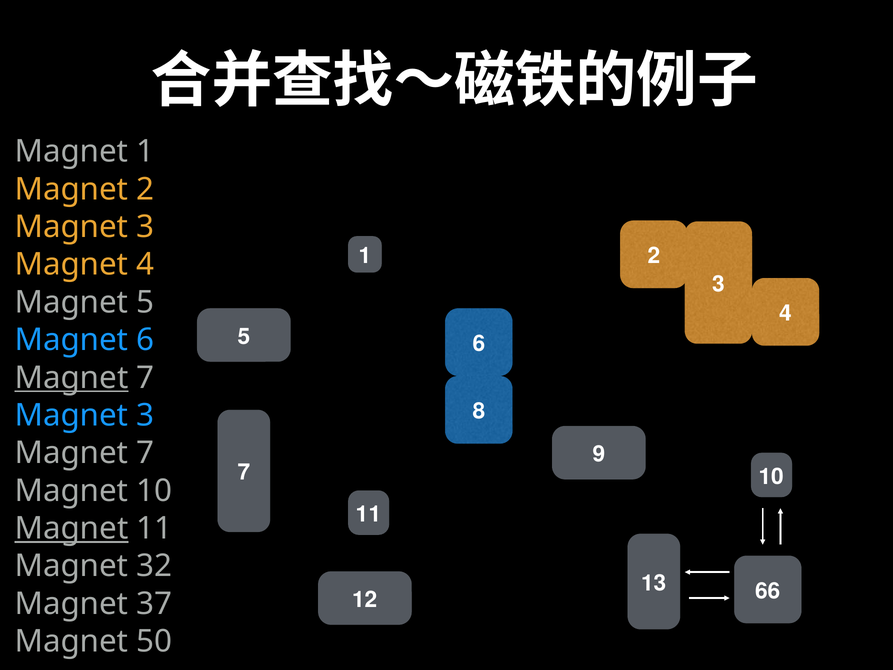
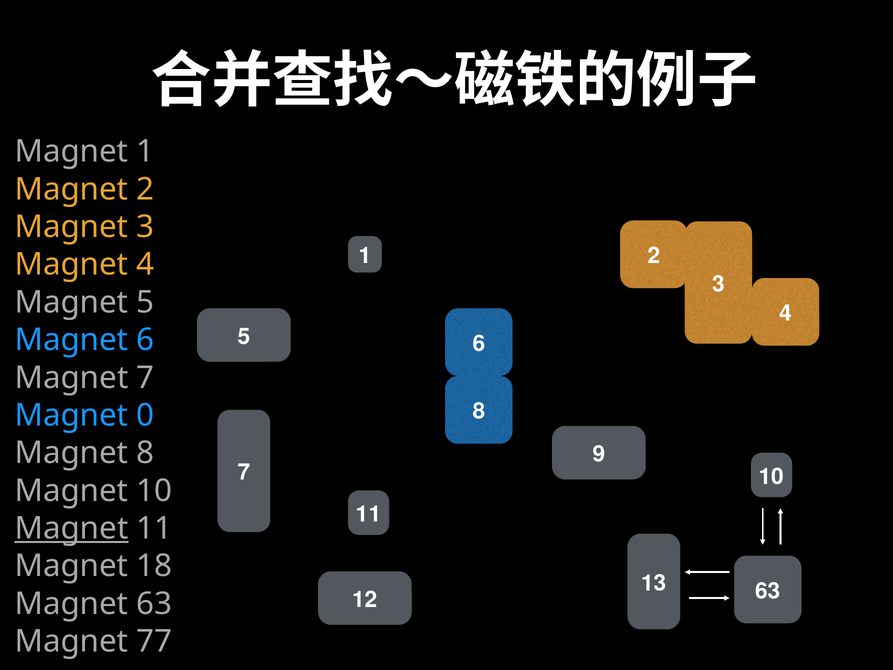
Magnet underline: present -> none (71, 378)
3: 3 -> 0 (145, 415)
7: 7 -> 8 (145, 453)
32: 32 -> 18 (154, 566)
13 66: 66 -> 63 (768, 591)
Magnet 37: 37 -> 63 (154, 604)
50: 50 -> 77 (154, 641)
